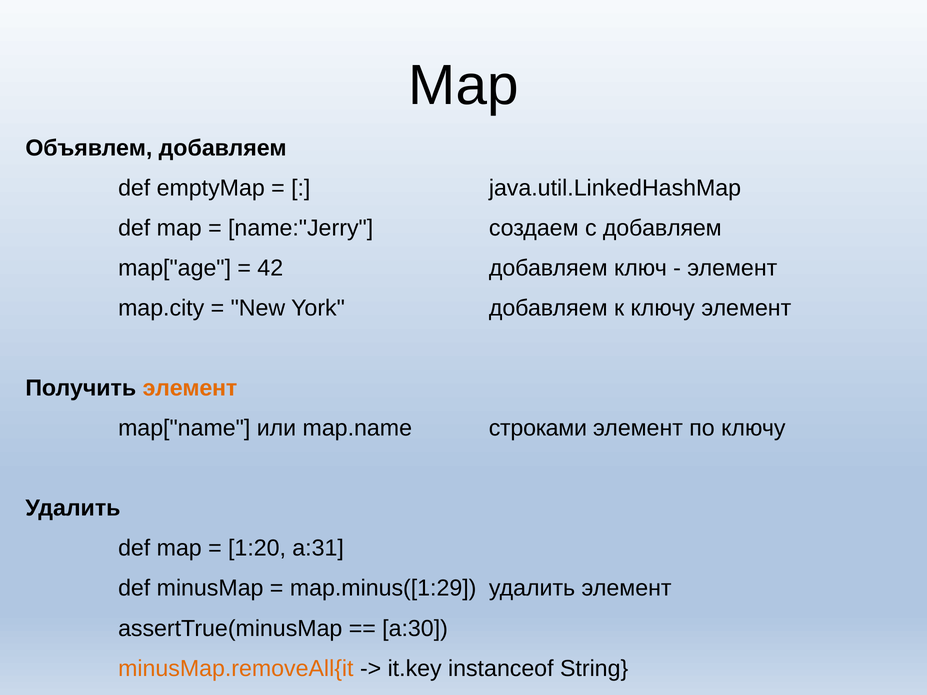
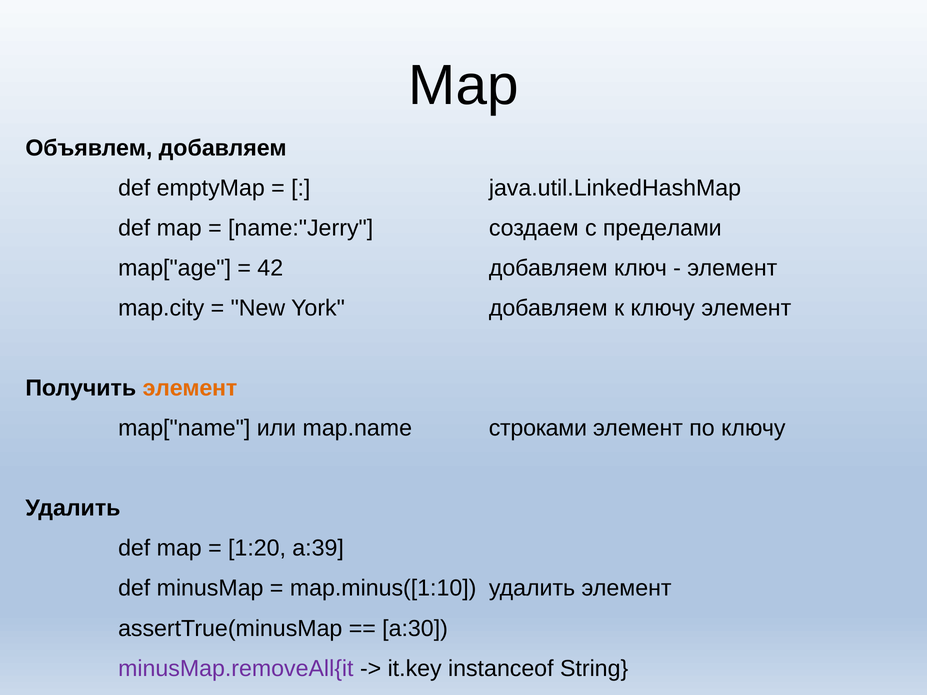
с добавляем: добавляем -> пределами (662, 228)
a:31: a:31 -> a:39 (318, 549)
map.minus([1:29: map.minus([1:29 -> map.minus([1:10 (383, 589)
minusMap.removeAll{it colour: orange -> purple (236, 669)
